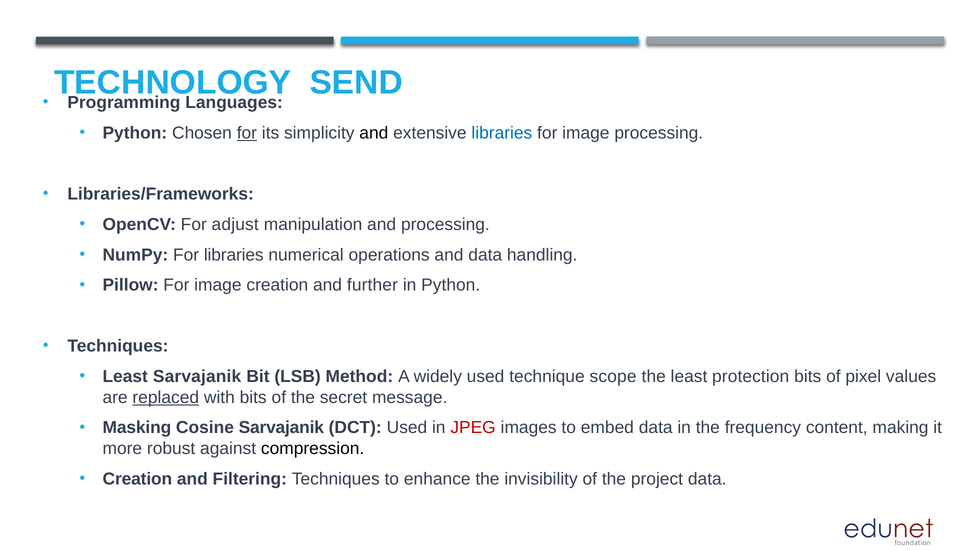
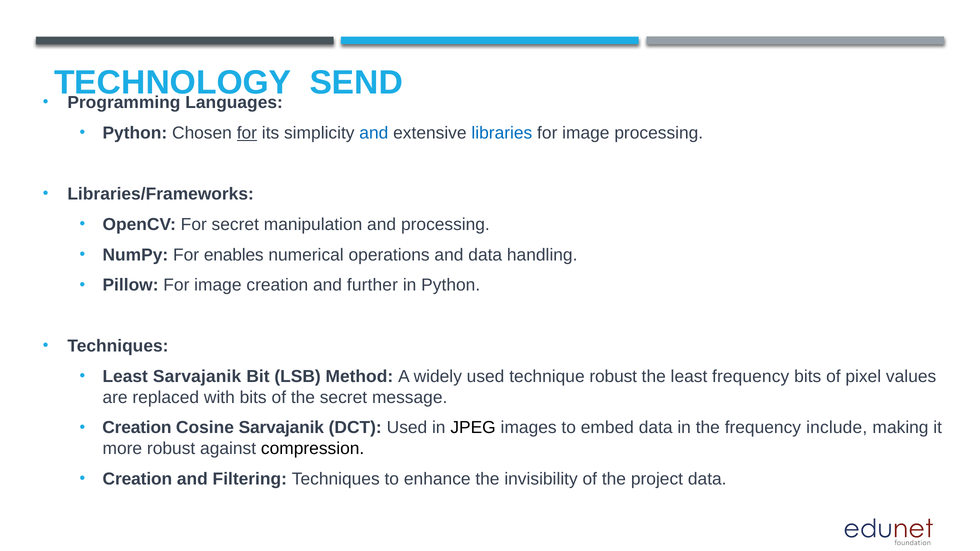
and colour: black -> blue (374, 133)
For adjust: adjust -> secret (235, 224)
For libraries: libraries -> enables (234, 255)
technique scope: scope -> robust (613, 377)
least protection: protection -> frequency (751, 377)
replaced underline: present -> none (166, 398)
Masking: Masking -> Creation (137, 428)
JPEG colour: red -> black (473, 428)
content: content -> include (837, 428)
